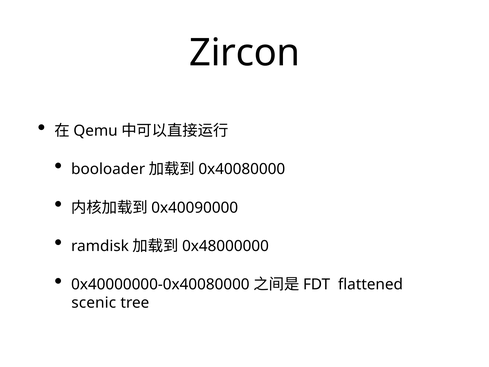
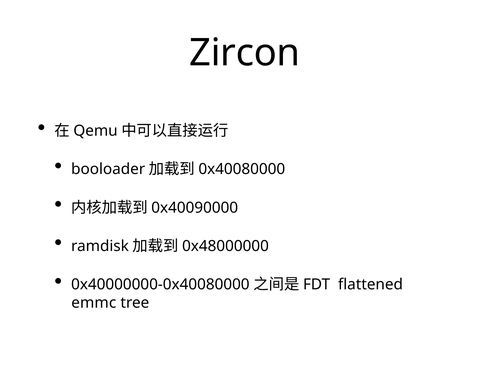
scenic: scenic -> emmc (94, 303)
